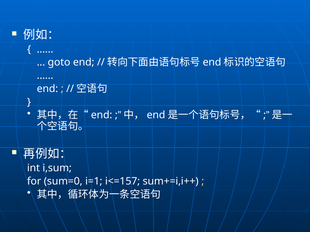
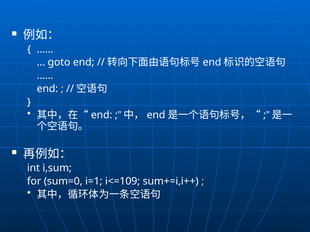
i<=157: i<=157 -> i<=109 (123, 182)
